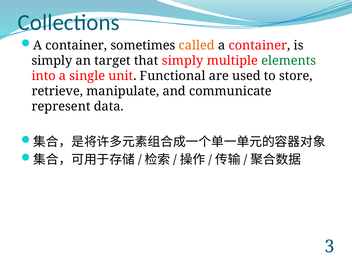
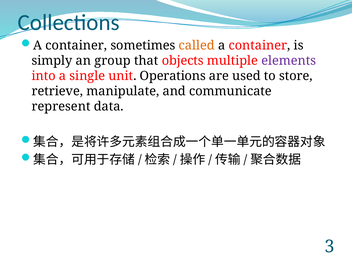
target: target -> group (113, 61)
that simply: simply -> objects (183, 61)
elements colour: green -> purple (289, 61)
Functional: Functional -> Operations (173, 76)
